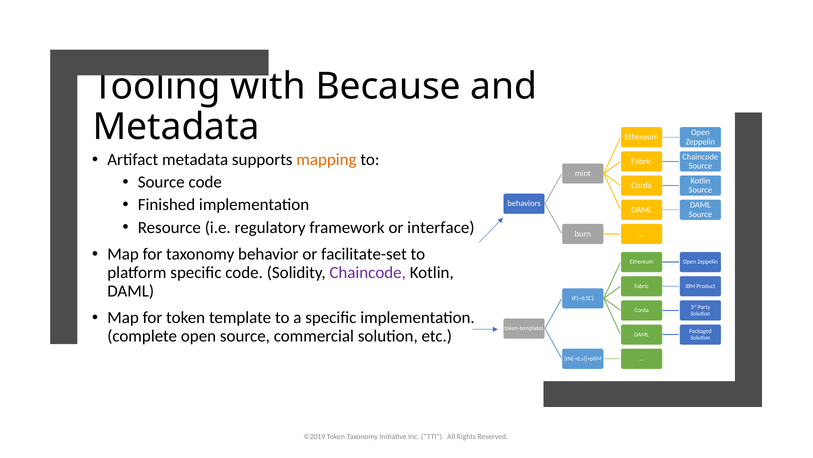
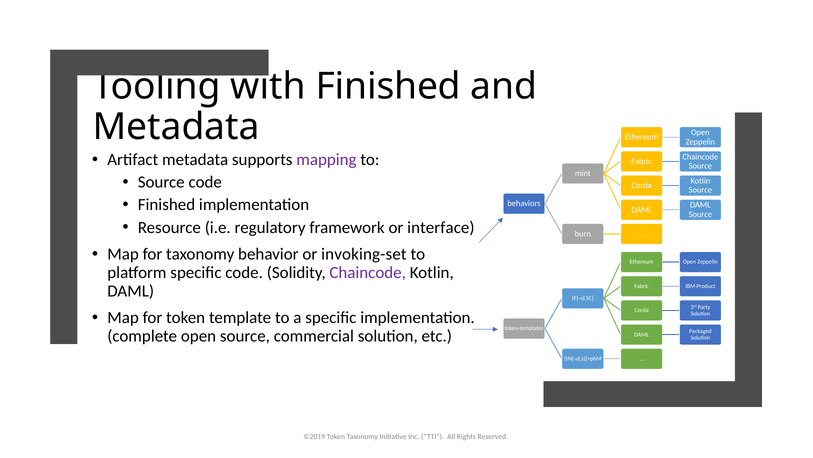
Because: Because -> Finished (388, 86)
mapping colour: orange -> purple (326, 159)
facilitate-set: facilitate-set -> invoking-set (364, 254)
